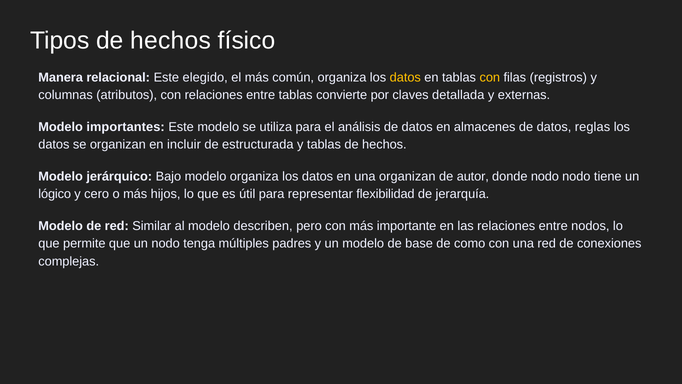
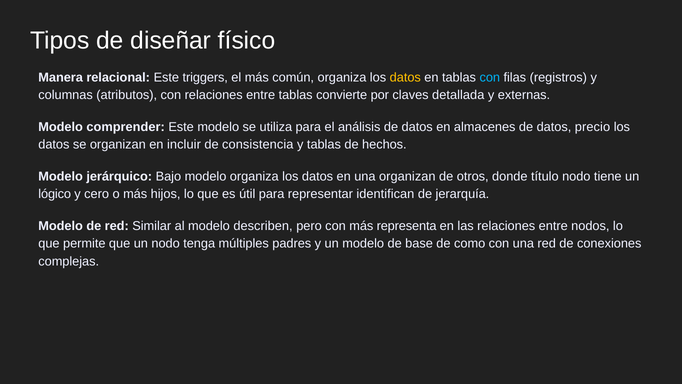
Tipos de hechos: hechos -> diseñar (171, 41)
elegido: elegido -> triggers (205, 78)
con colour: yellow -> light blue (490, 78)
importantes: importantes -> comprender (126, 127)
reglas: reglas -> precio (592, 127)
estructurada: estructurada -> consistencia (258, 145)
autor: autor -> otros (473, 176)
donde nodo: nodo -> título (545, 176)
flexibilidad: flexibilidad -> identifican (385, 194)
importante: importante -> representa (407, 226)
